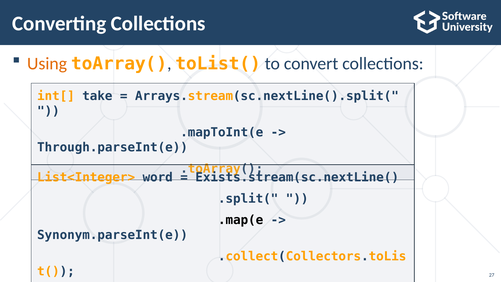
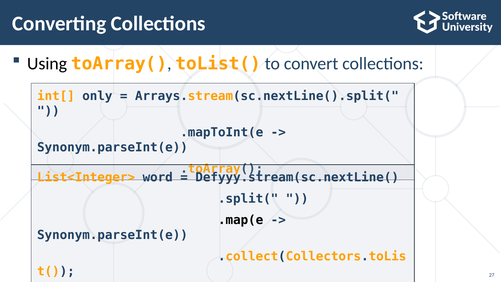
Using colour: orange -> black (47, 64)
take: take -> only (97, 96)
Through.parseInt(e: Through.parseInt(e -> Synonym.parseInt(e (112, 147)
Exists.stream(sc.nextLine(: Exists.stream(sc.nextLine( -> Defyyy.stream(sc.nextLine( (297, 177)
